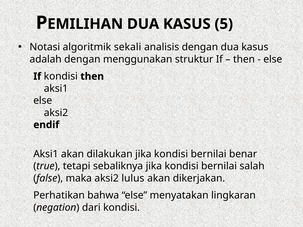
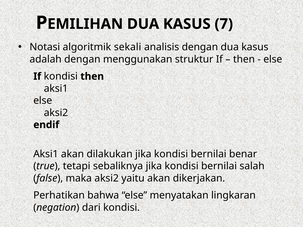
5: 5 -> 7 (224, 24)
lulus: lulus -> yaitu (133, 178)
